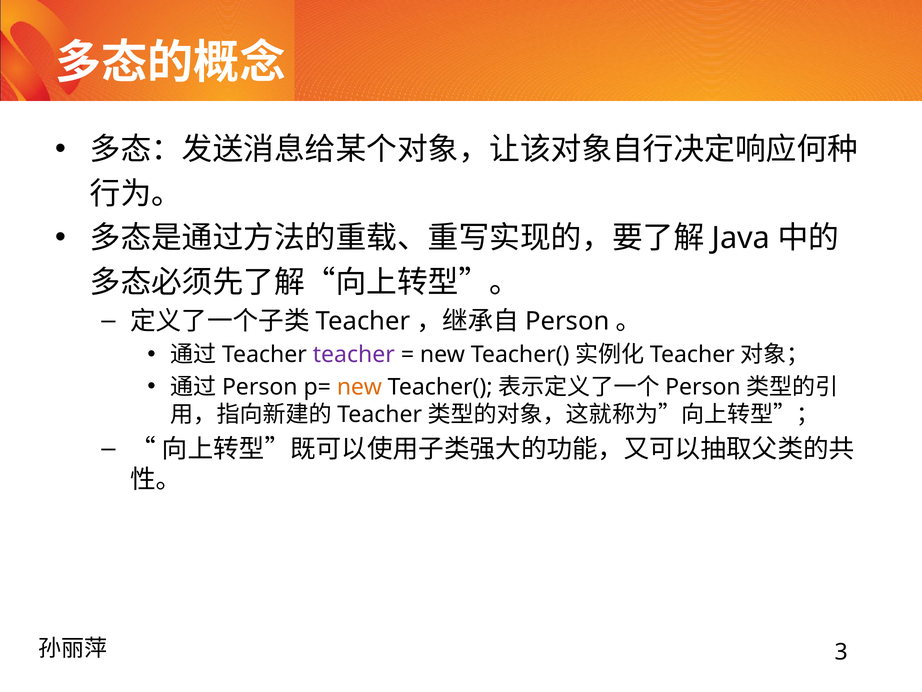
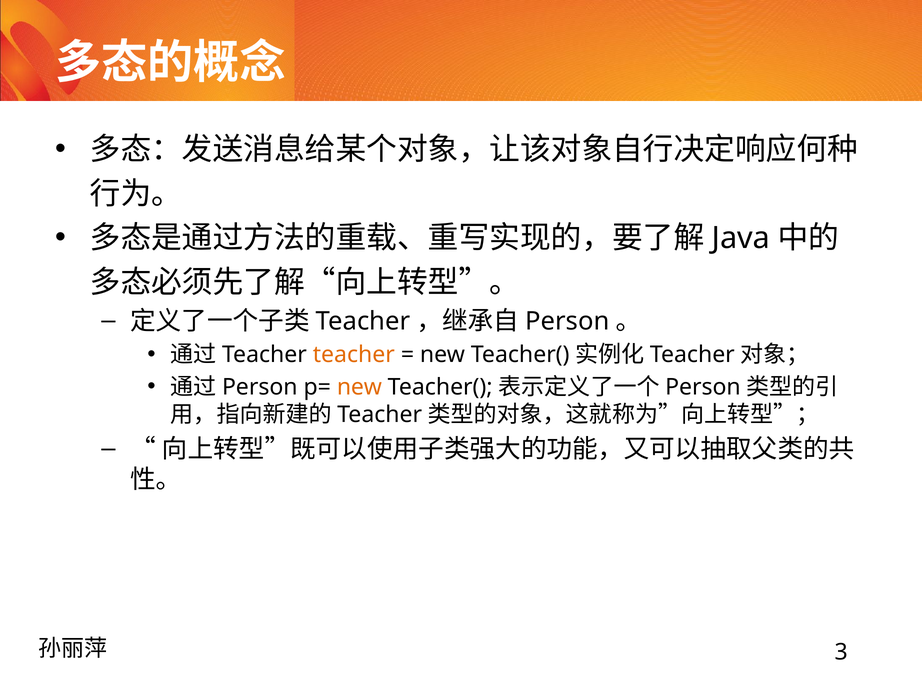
teacher colour: purple -> orange (354, 354)
